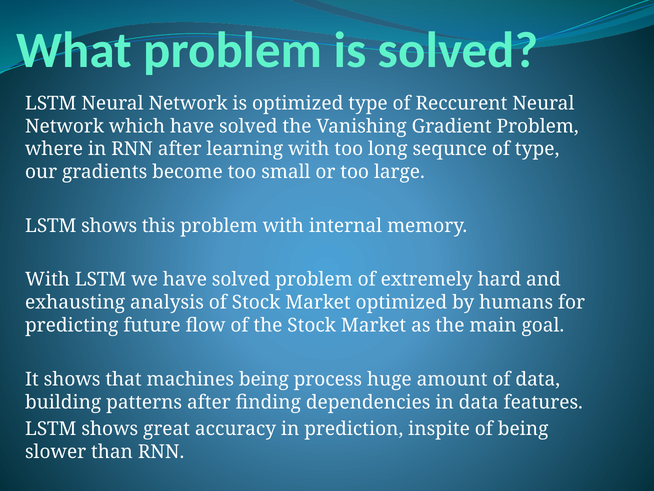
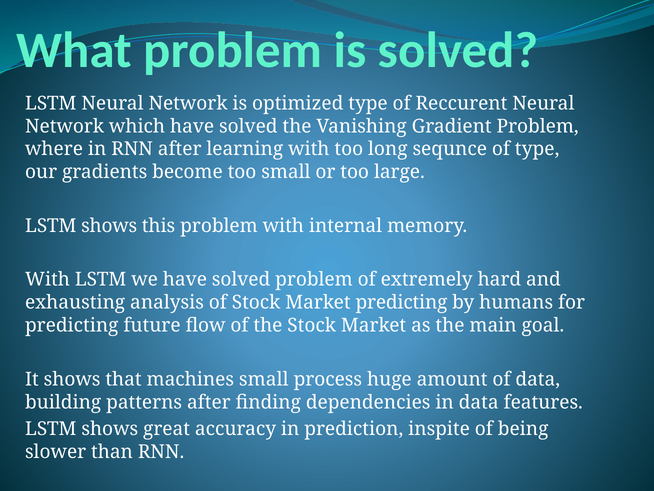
Market optimized: optimized -> predicting (401, 302)
machines being: being -> small (264, 379)
